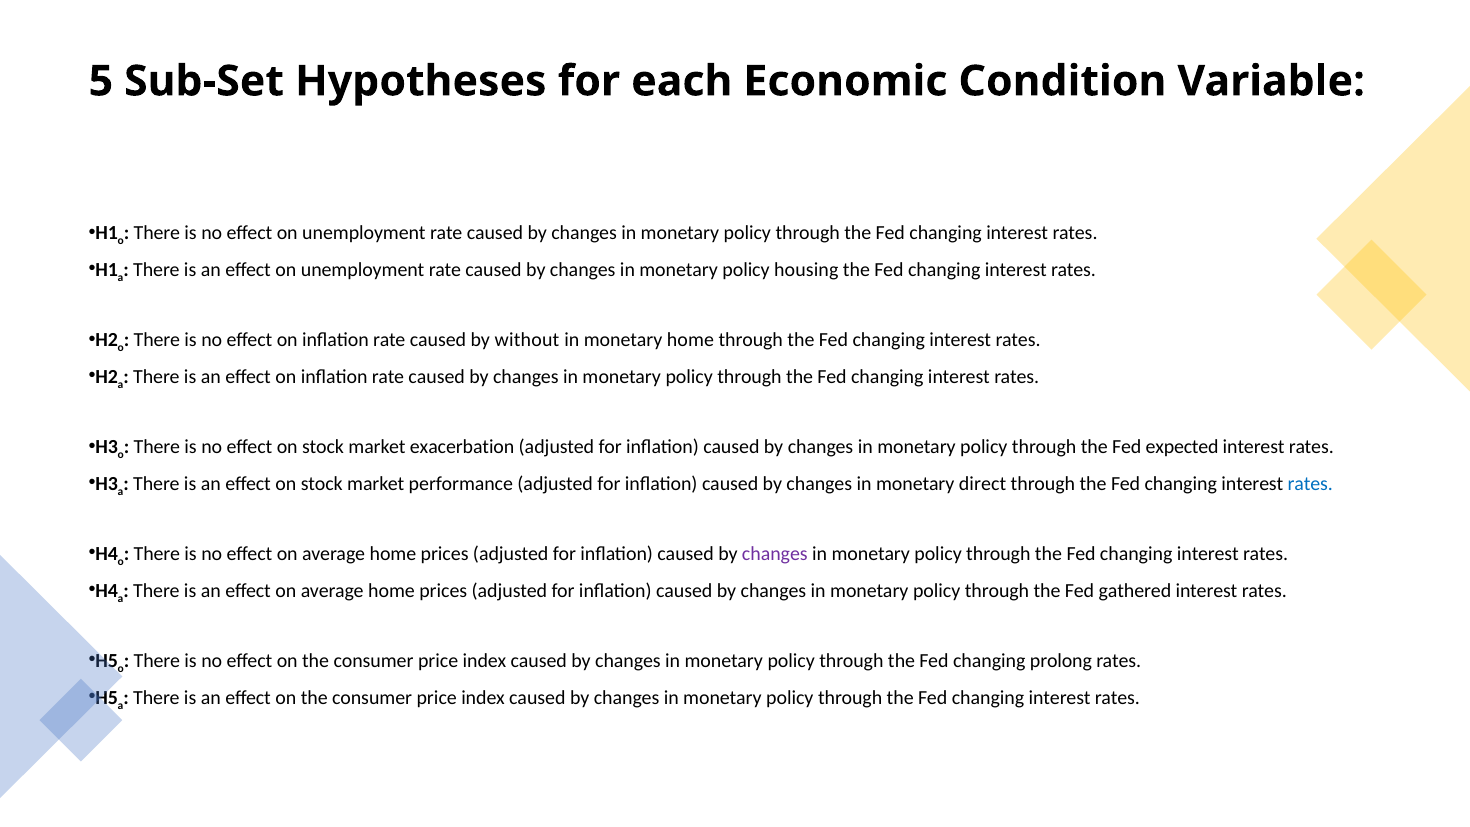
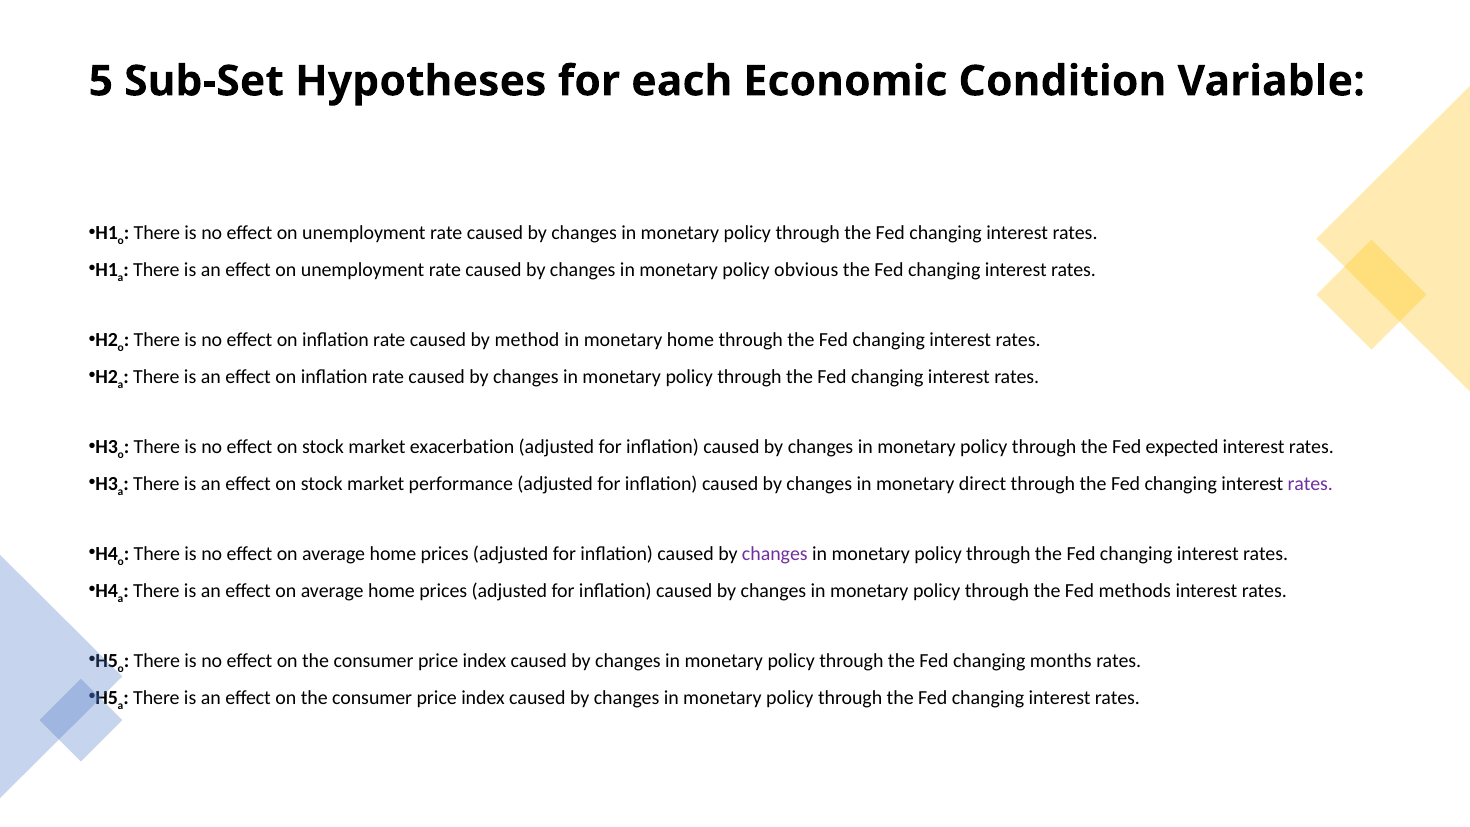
housing: housing -> obvious (806, 270)
without: without -> method (527, 340)
rates colour: blue -> purple (1310, 484)
gathered: gathered -> methods (1135, 591)
prolong: prolong -> months (1061, 661)
